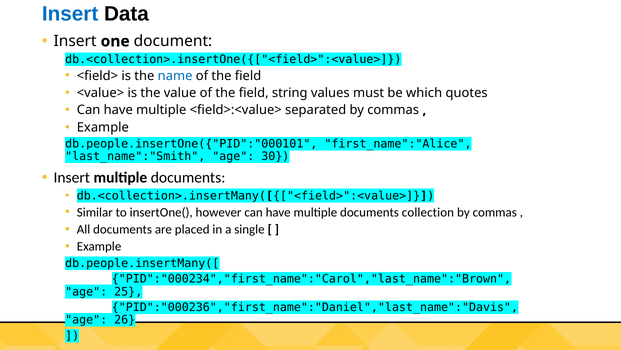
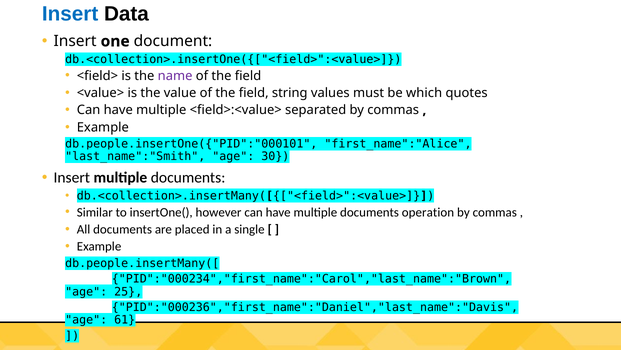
name colour: blue -> purple (175, 76)
collection: collection -> operation (428, 212)
26: 26 -> 61 (125, 320)
